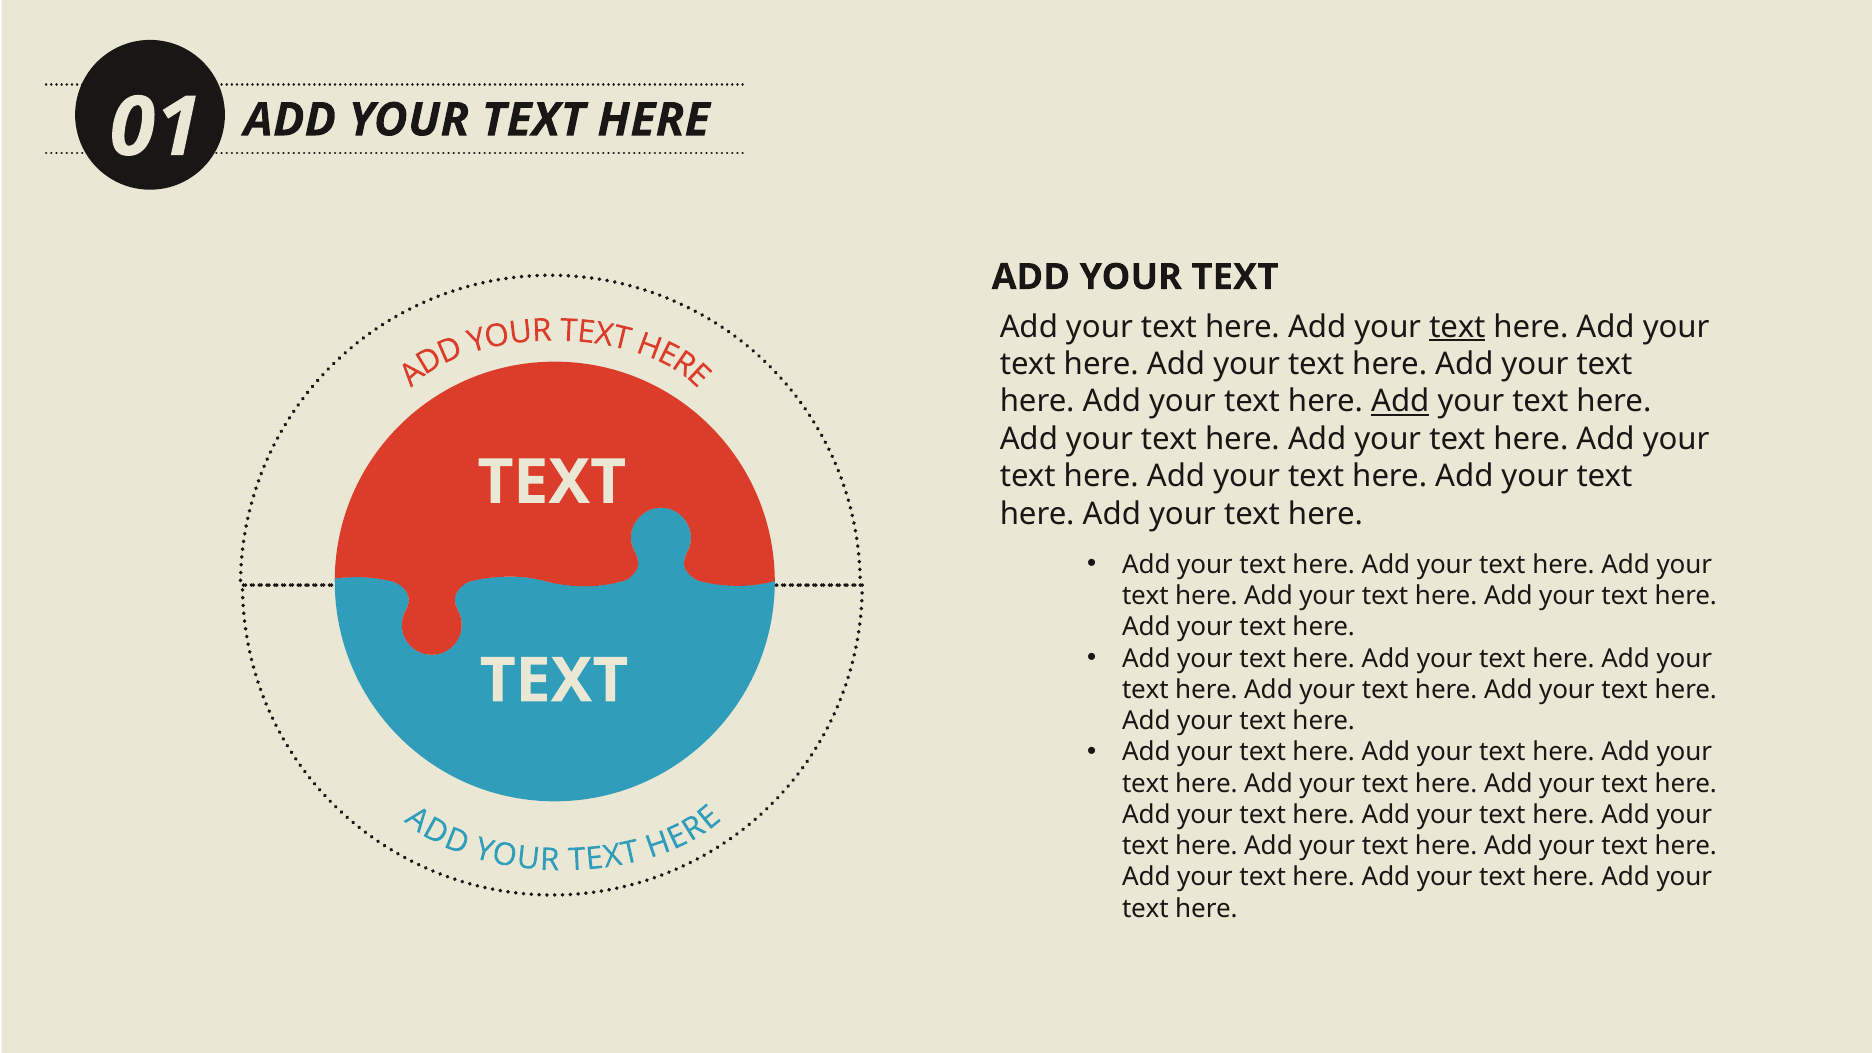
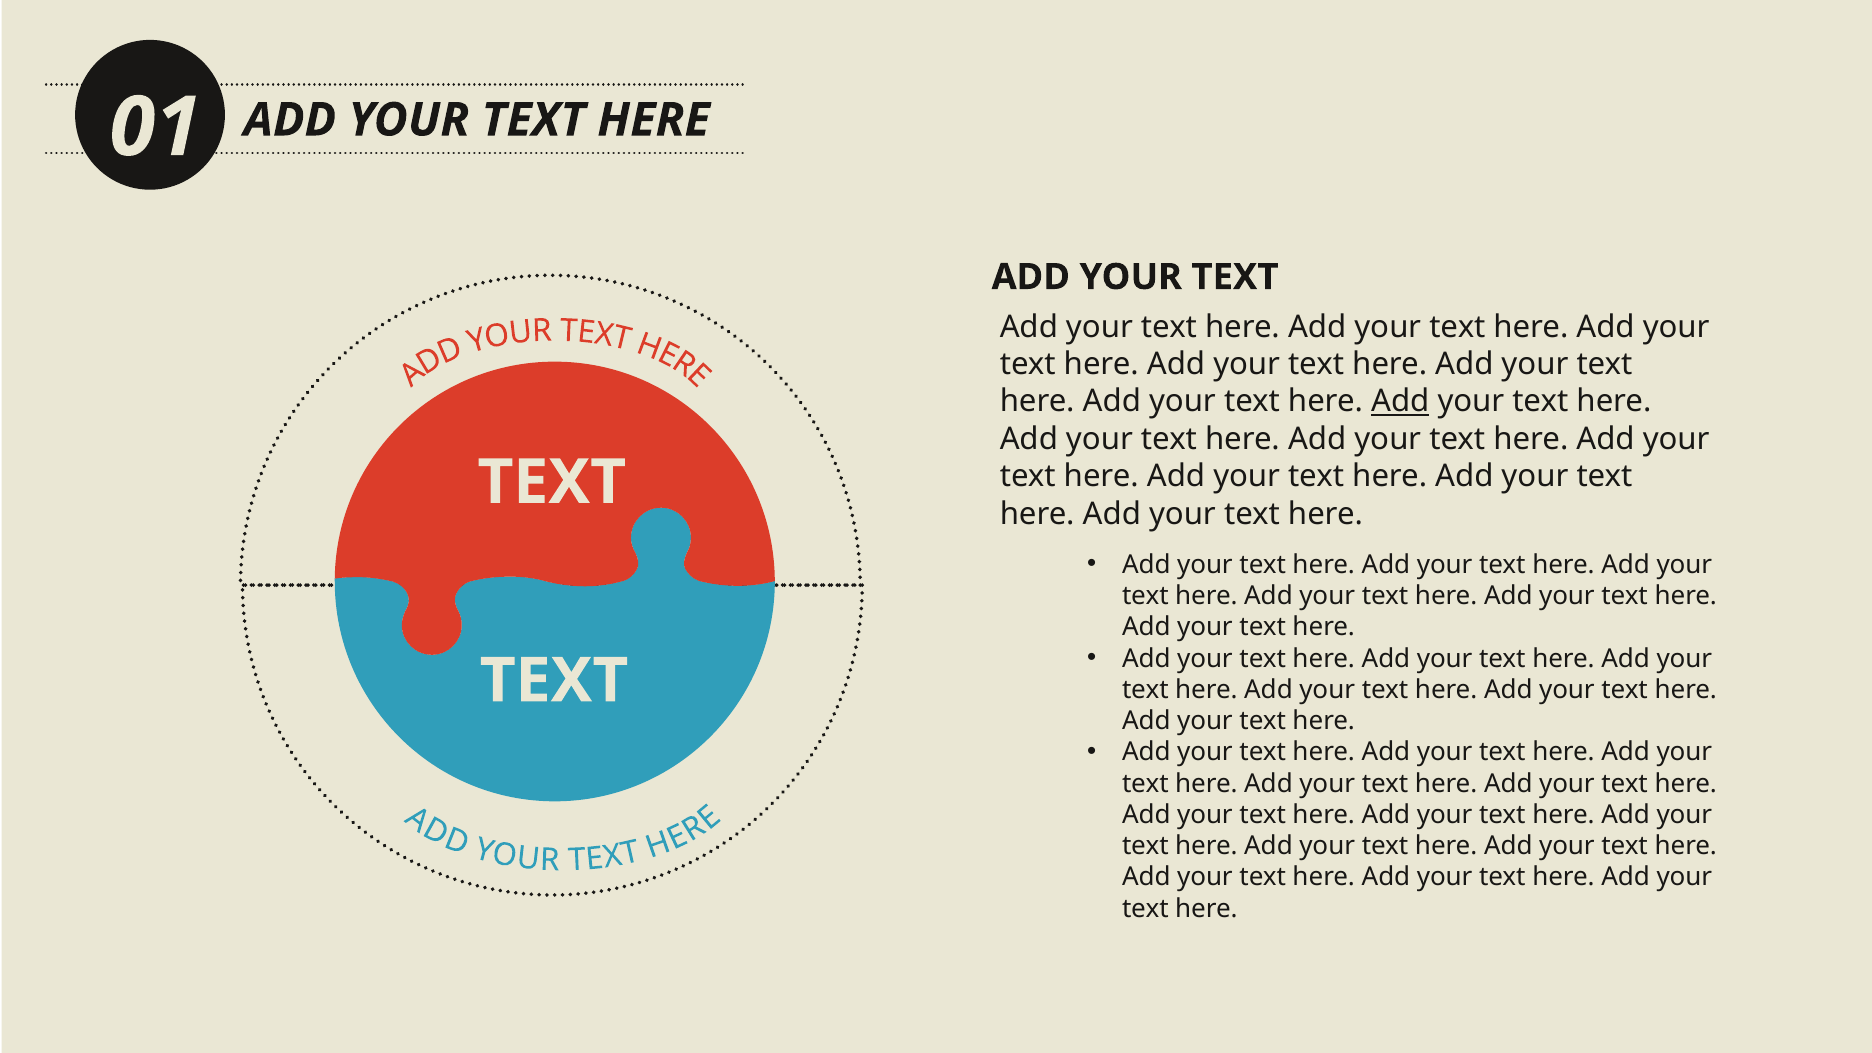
text underline: present -> none (1457, 327)
